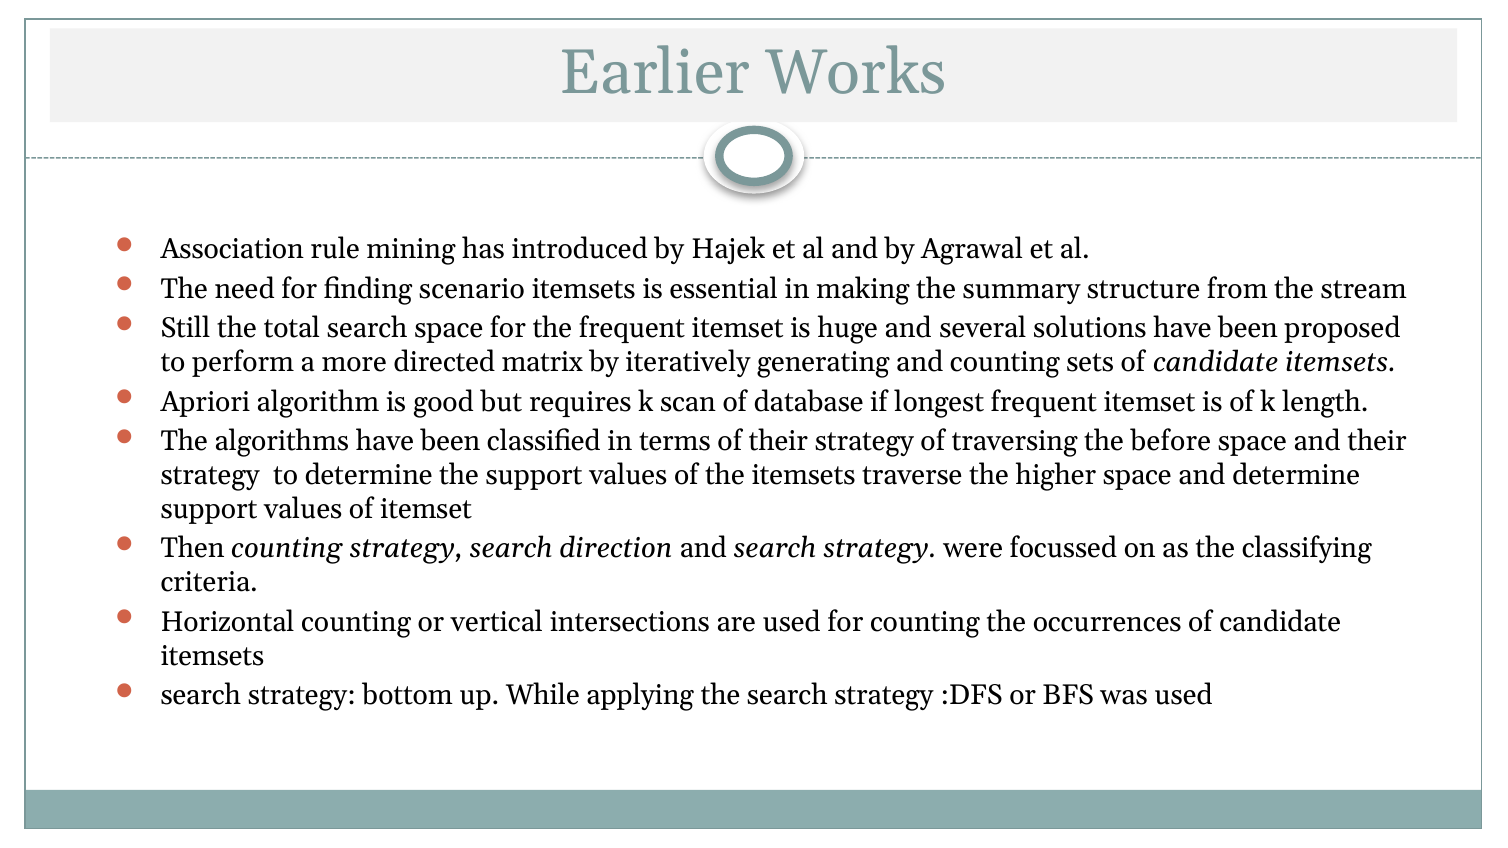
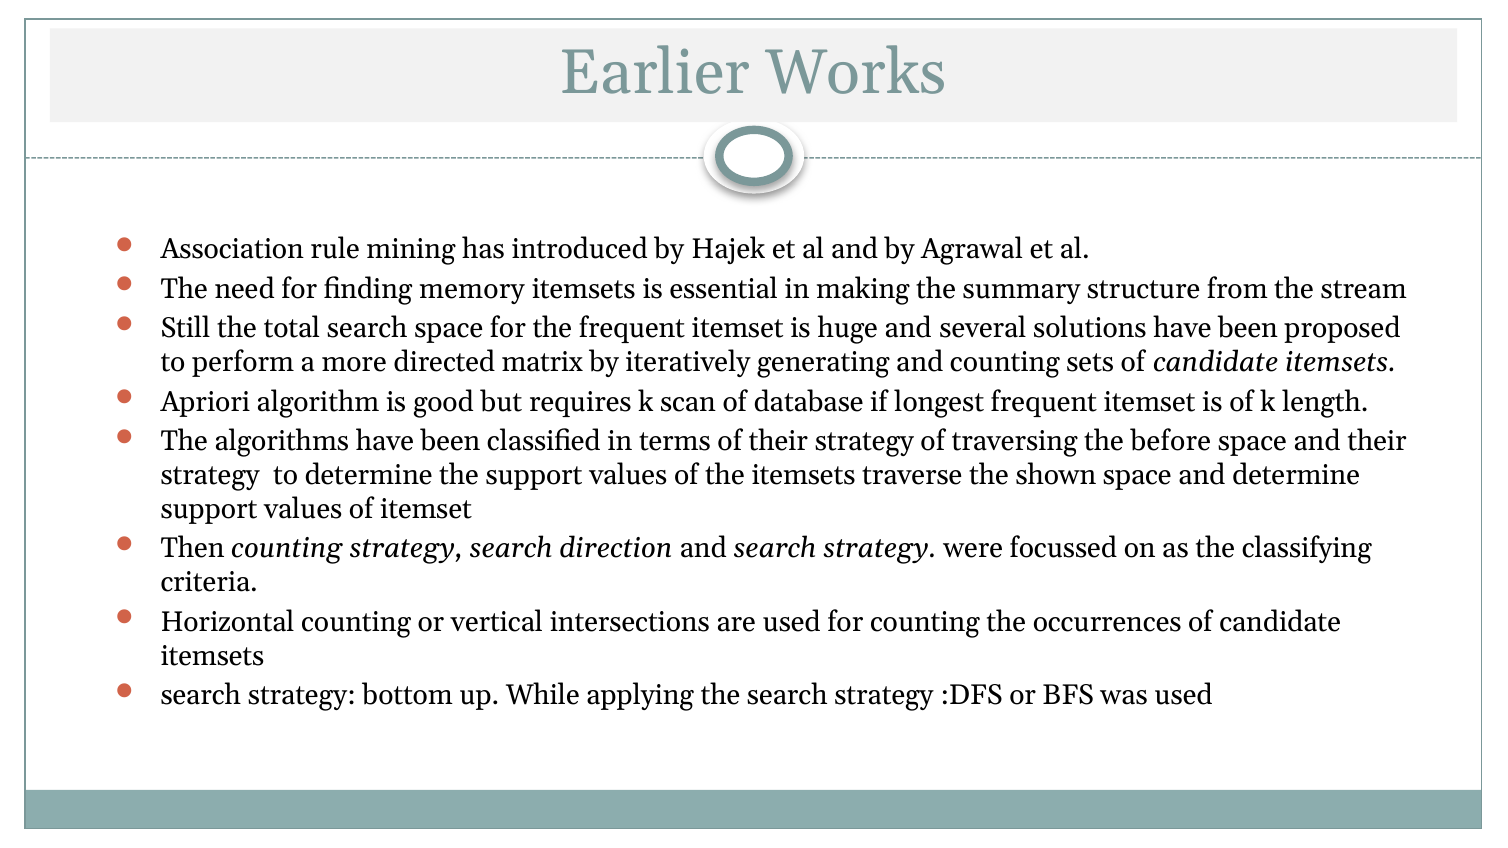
scenario: scenario -> memory (472, 289)
higher: higher -> shown (1056, 475)
